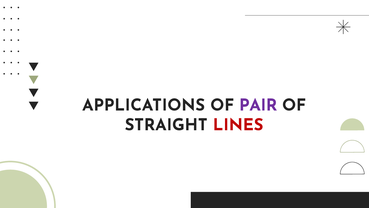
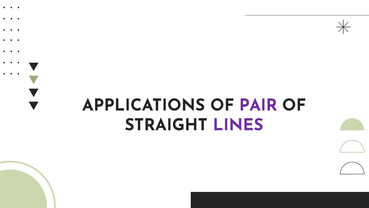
LINES colour: red -> purple (238, 125)
